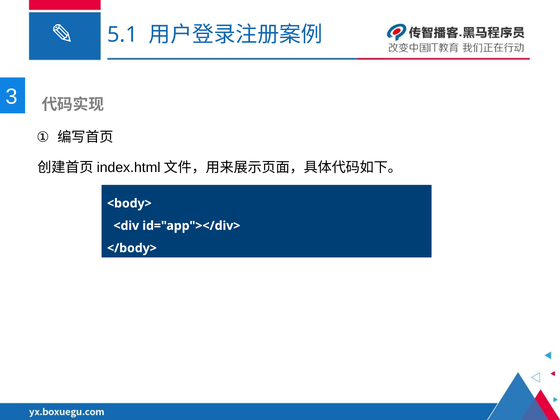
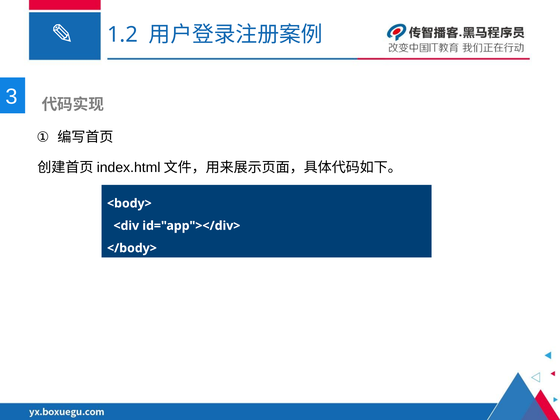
5.1: 5.1 -> 1.2 (122, 35)
